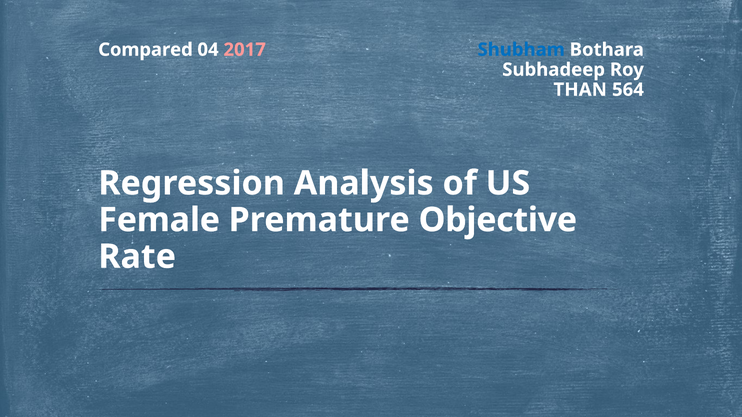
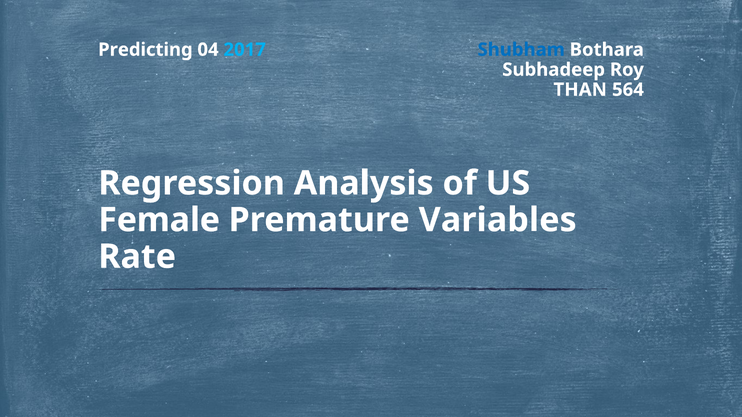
Compared: Compared -> Predicting (145, 50)
2017 colour: pink -> light blue (245, 50)
Objective: Objective -> Variables (498, 220)
